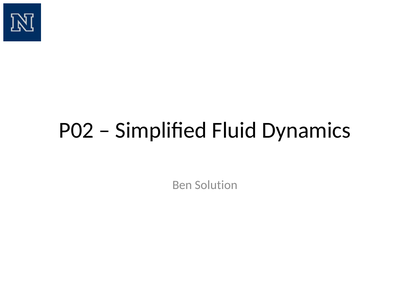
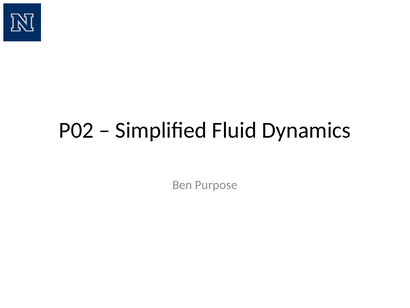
Solution: Solution -> Purpose (216, 185)
